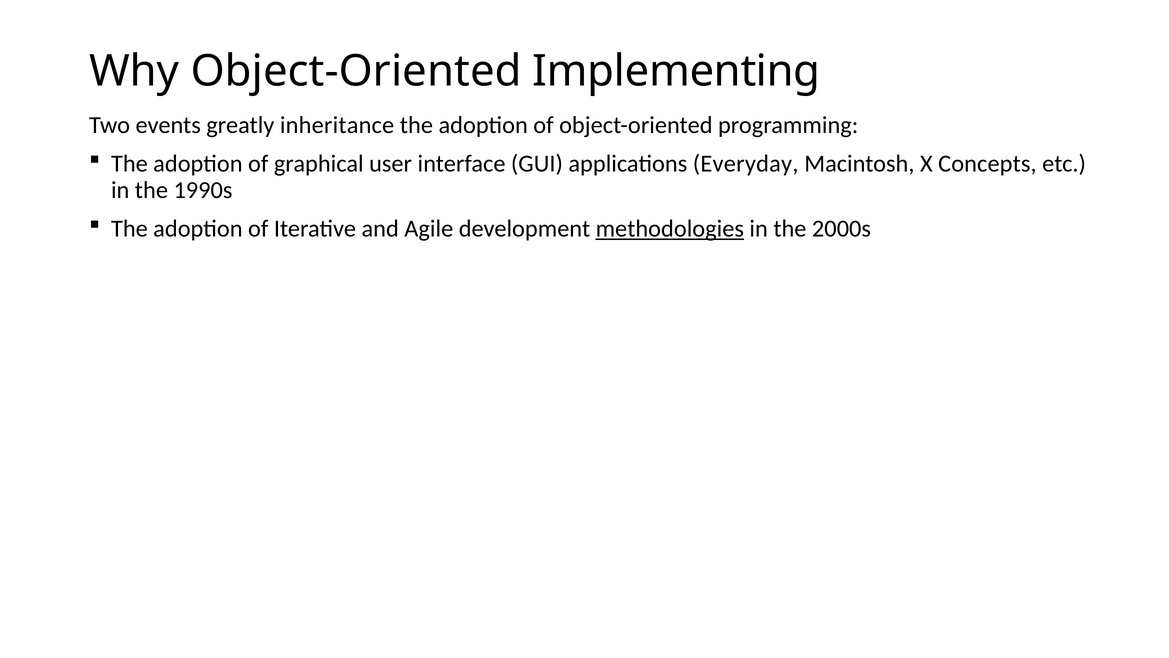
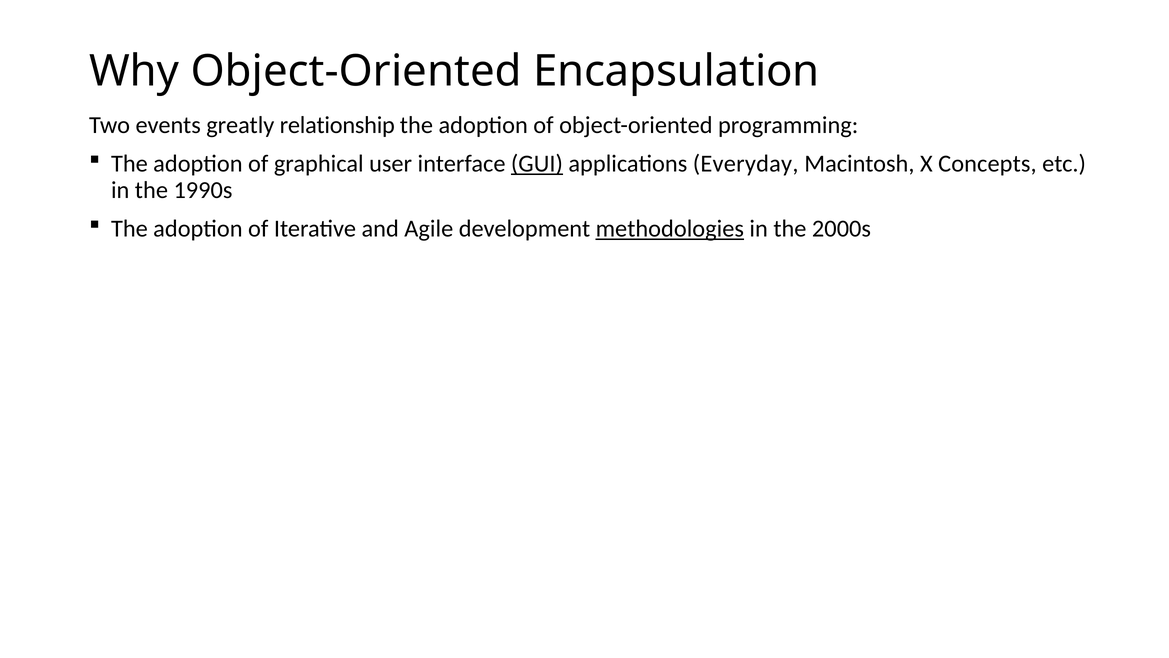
Implementing: Implementing -> Encapsulation (676, 71)
inheritance: inheritance -> relationship (337, 125)
GUI underline: none -> present (537, 164)
